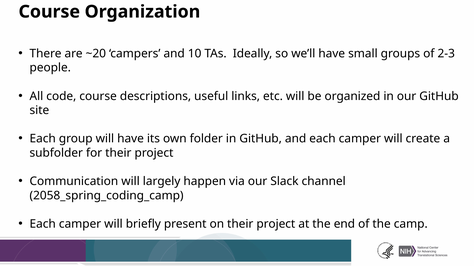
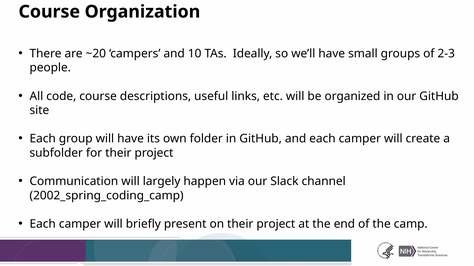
2058_spring_coding_camp: 2058_spring_coding_camp -> 2002_spring_coding_camp (107, 196)
